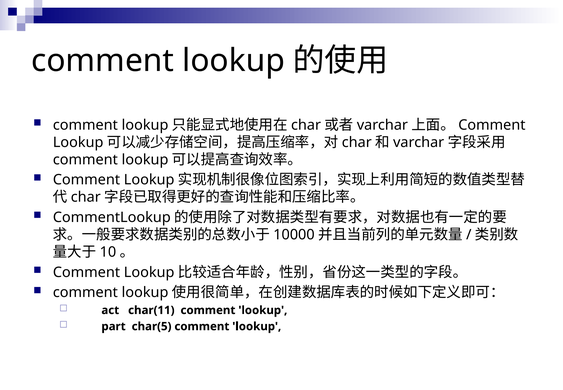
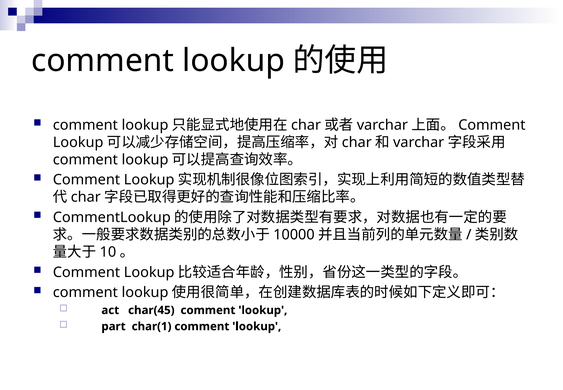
char(11: char(11 -> char(45 (151, 310)
char(5: char(5 -> char(1 (152, 326)
